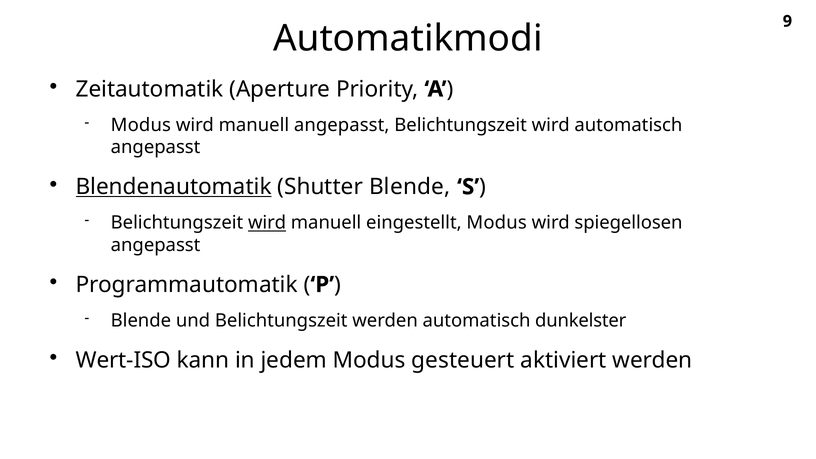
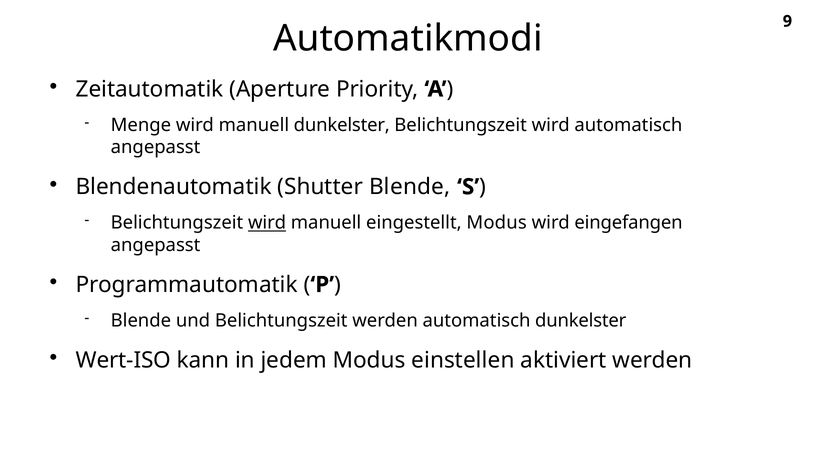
Modus: Modus -> Menge (141, 125)
manuell angepasst: angepasst -> dunkelster (342, 125)
Blendenautomatik underline: present -> none (174, 187)
spiegellosen: spiegellosen -> eingefangen (629, 223)
gesteuert: gesteuert -> einstellen (463, 360)
